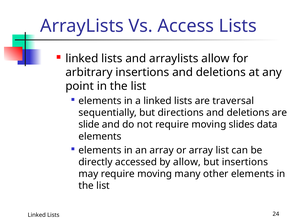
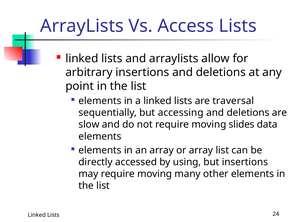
directions: directions -> accessing (181, 113)
slide: slide -> slow (89, 125)
by allow: allow -> using (187, 163)
